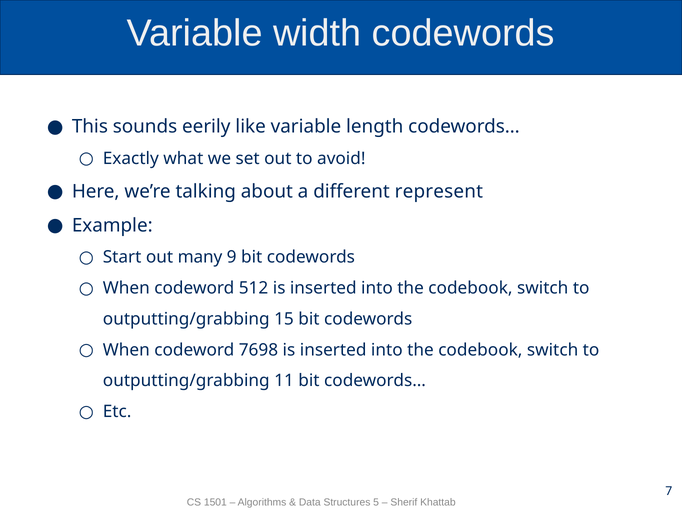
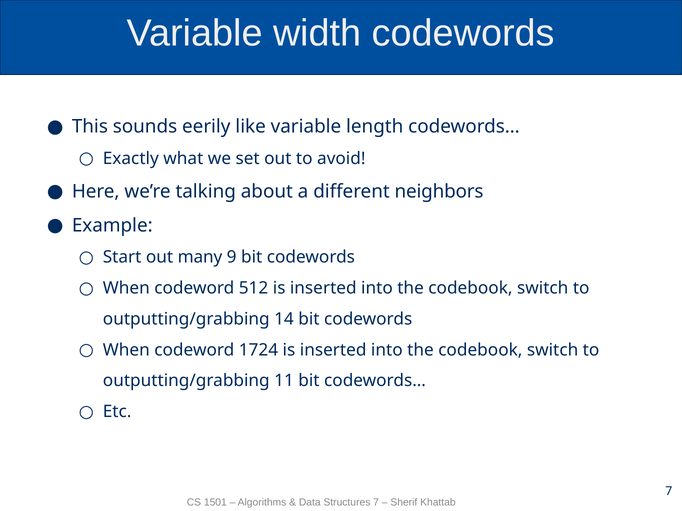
represent: represent -> neighbors (439, 192)
15: 15 -> 14 (284, 320)
7698: 7698 -> 1724 (258, 350)
Structures 5: 5 -> 7 (376, 503)
